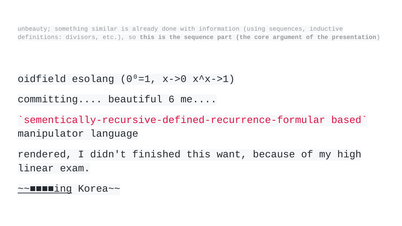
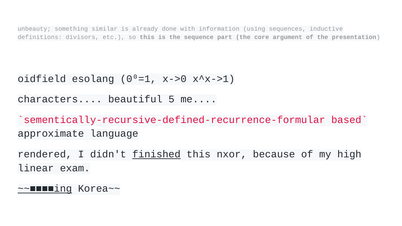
committing: committing -> characters (60, 99)
6: 6 -> 5 (171, 99)
manipulator: manipulator -> approximate (51, 134)
finished underline: none -> present (156, 154)
want: want -> nxor (232, 154)
